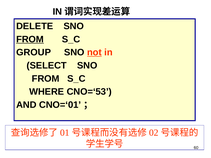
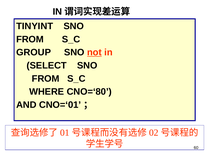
DELETE: DELETE -> TINYINT (35, 26)
FROM underline: present -> none (30, 39)
CNO=‘53: CNO=‘53 -> CNO=‘80 (89, 92)
